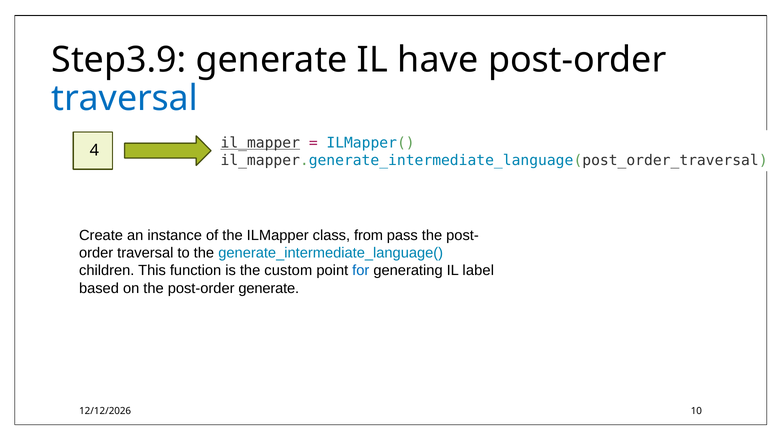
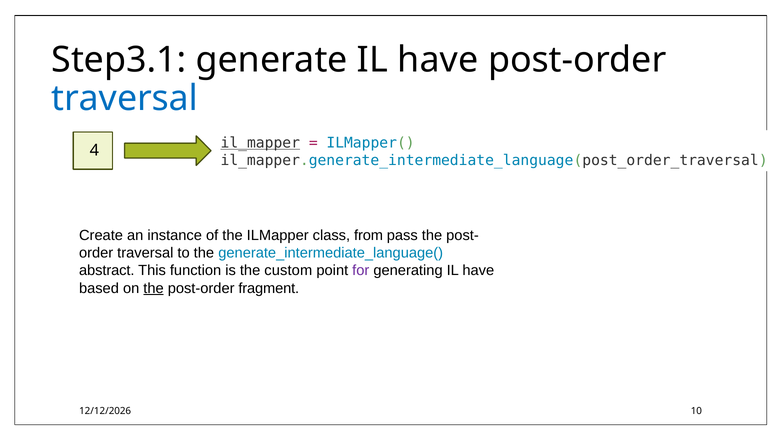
Step3.9: Step3.9 -> Step3.1 (119, 60)
children: children -> abstract (107, 270)
for colour: blue -> purple (361, 270)
generating IL label: label -> have (478, 270)
the underline: none -> present (154, 288)
post-order generate: generate -> fragment (269, 288)
